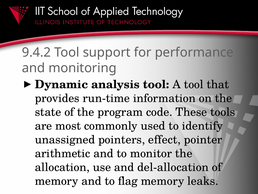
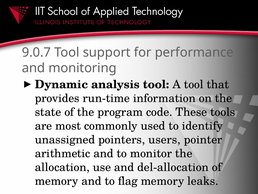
9.4.2: 9.4.2 -> 9.0.7 (36, 52)
effect: effect -> users (164, 139)
